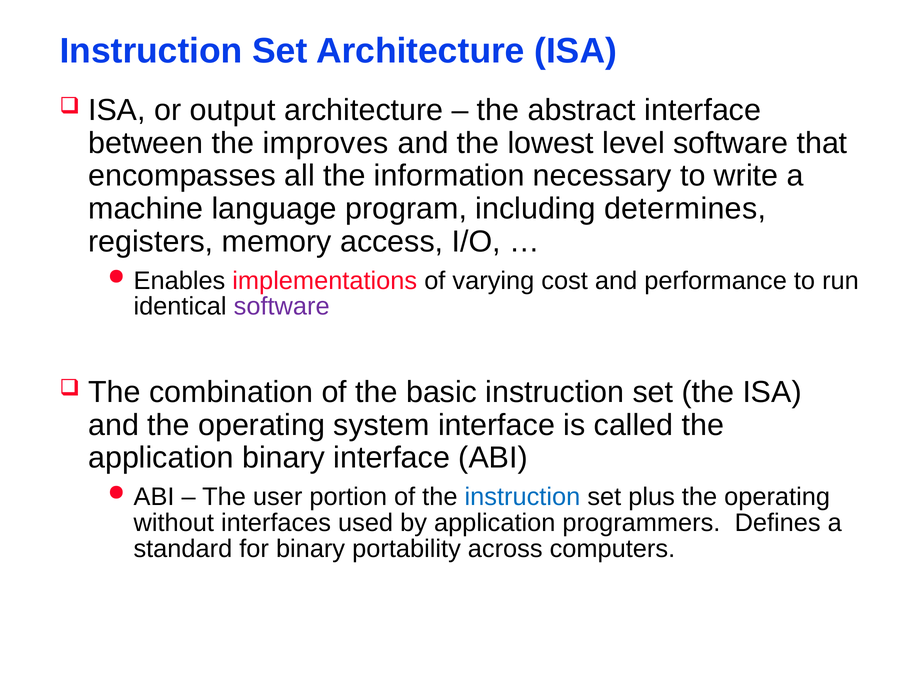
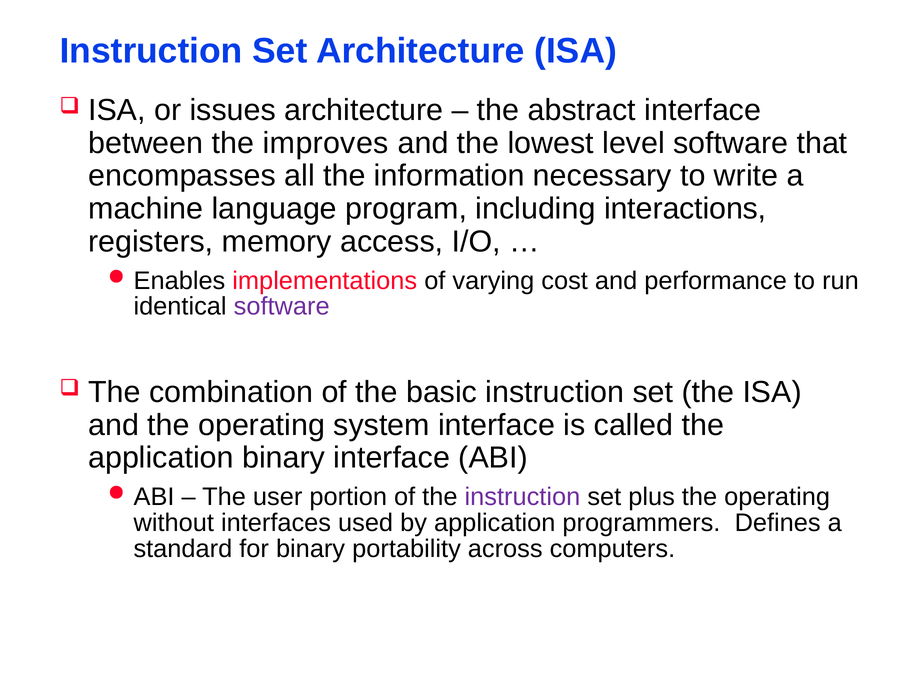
output: output -> issues (233, 110)
determines: determines -> interactions (685, 209)
instruction colour: blue -> purple (522, 497)
